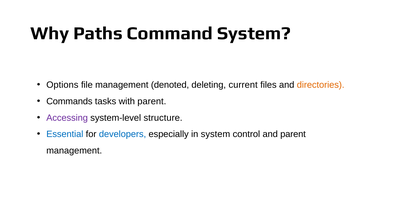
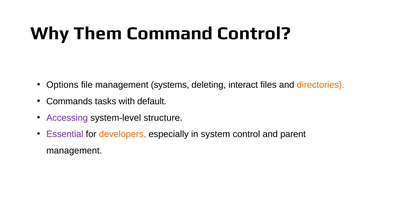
Paths: Paths -> Them (98, 34)
Command System: System -> Control (254, 34)
denoted: denoted -> systems (170, 85)
current: current -> interact (243, 85)
with parent: parent -> default (152, 102)
Essential colour: blue -> purple (65, 134)
developers colour: blue -> orange (123, 134)
